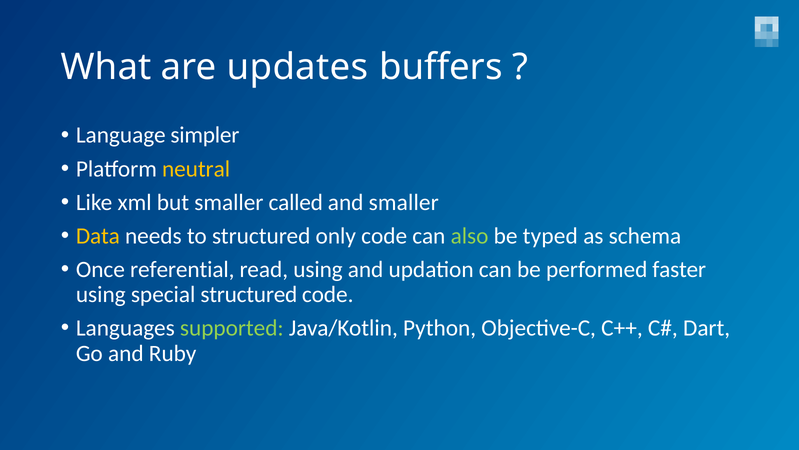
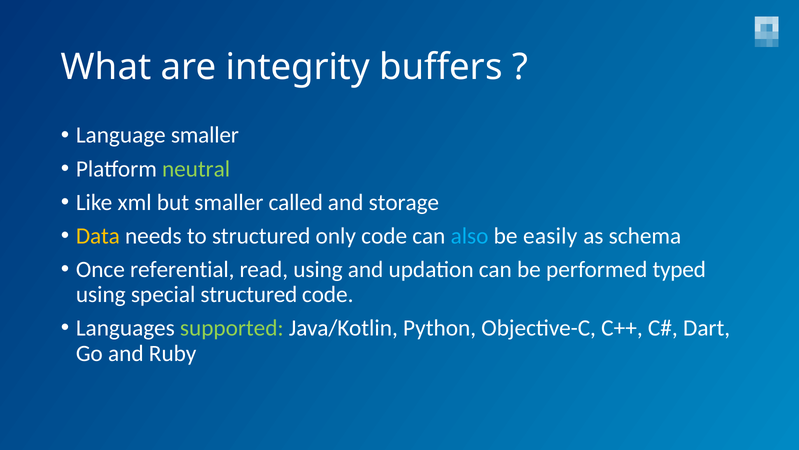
updates: updates -> integrity (298, 67)
Language simpler: simpler -> smaller (205, 135)
neutral colour: yellow -> light green (196, 169)
and smaller: smaller -> storage (404, 202)
also colour: light green -> light blue (470, 236)
typed: typed -> easily (550, 236)
faster: faster -> typed (679, 269)
